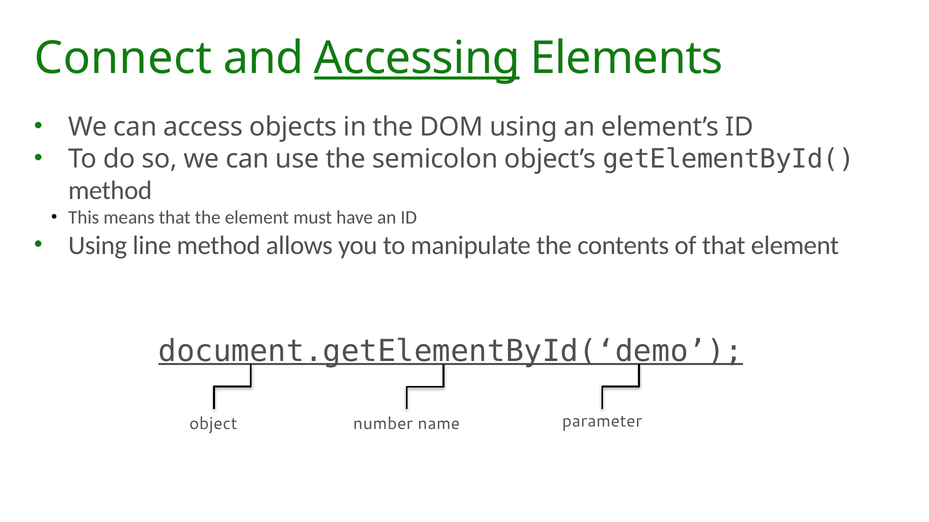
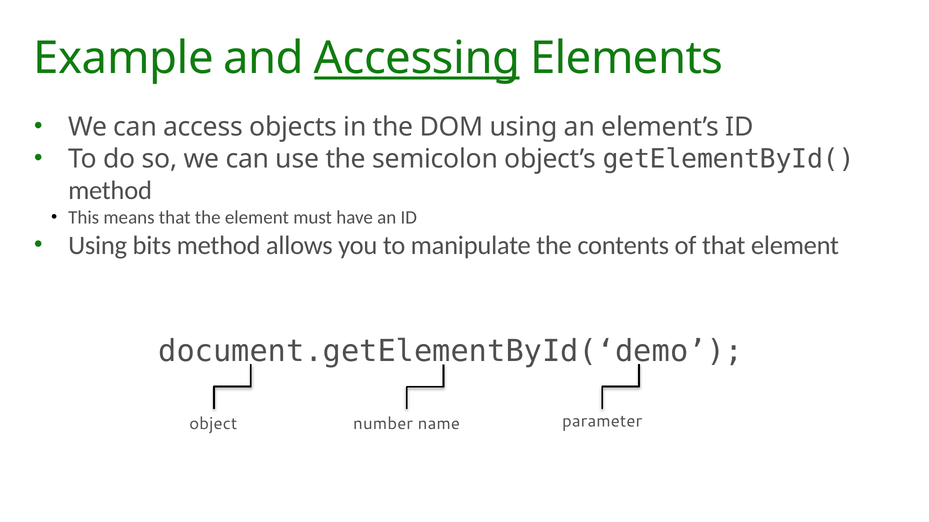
Connect: Connect -> Example (124, 58)
line: line -> bits (152, 246)
document.getElementById(‘demo underline: present -> none (451, 351)
